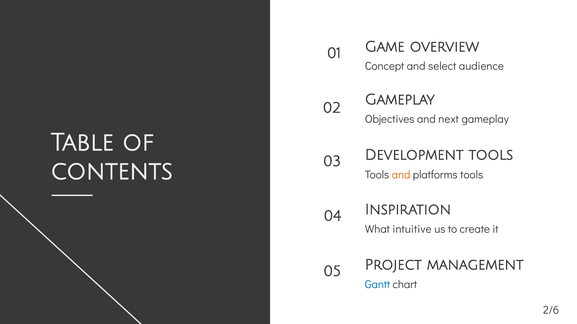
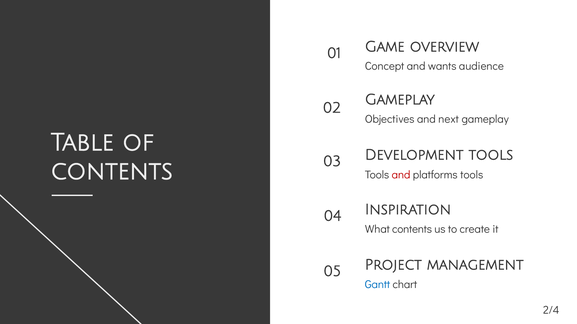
select: select -> wants (442, 66)
and colour: orange -> red (401, 175)
What intuitive: intuitive -> contents (412, 230)
2/6: 2/6 -> 2/4 (551, 311)
